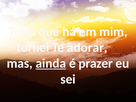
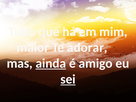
tornei: tornei -> maior (33, 48)
prazer: prazer -> amigo (96, 63)
sei underline: none -> present (68, 79)
